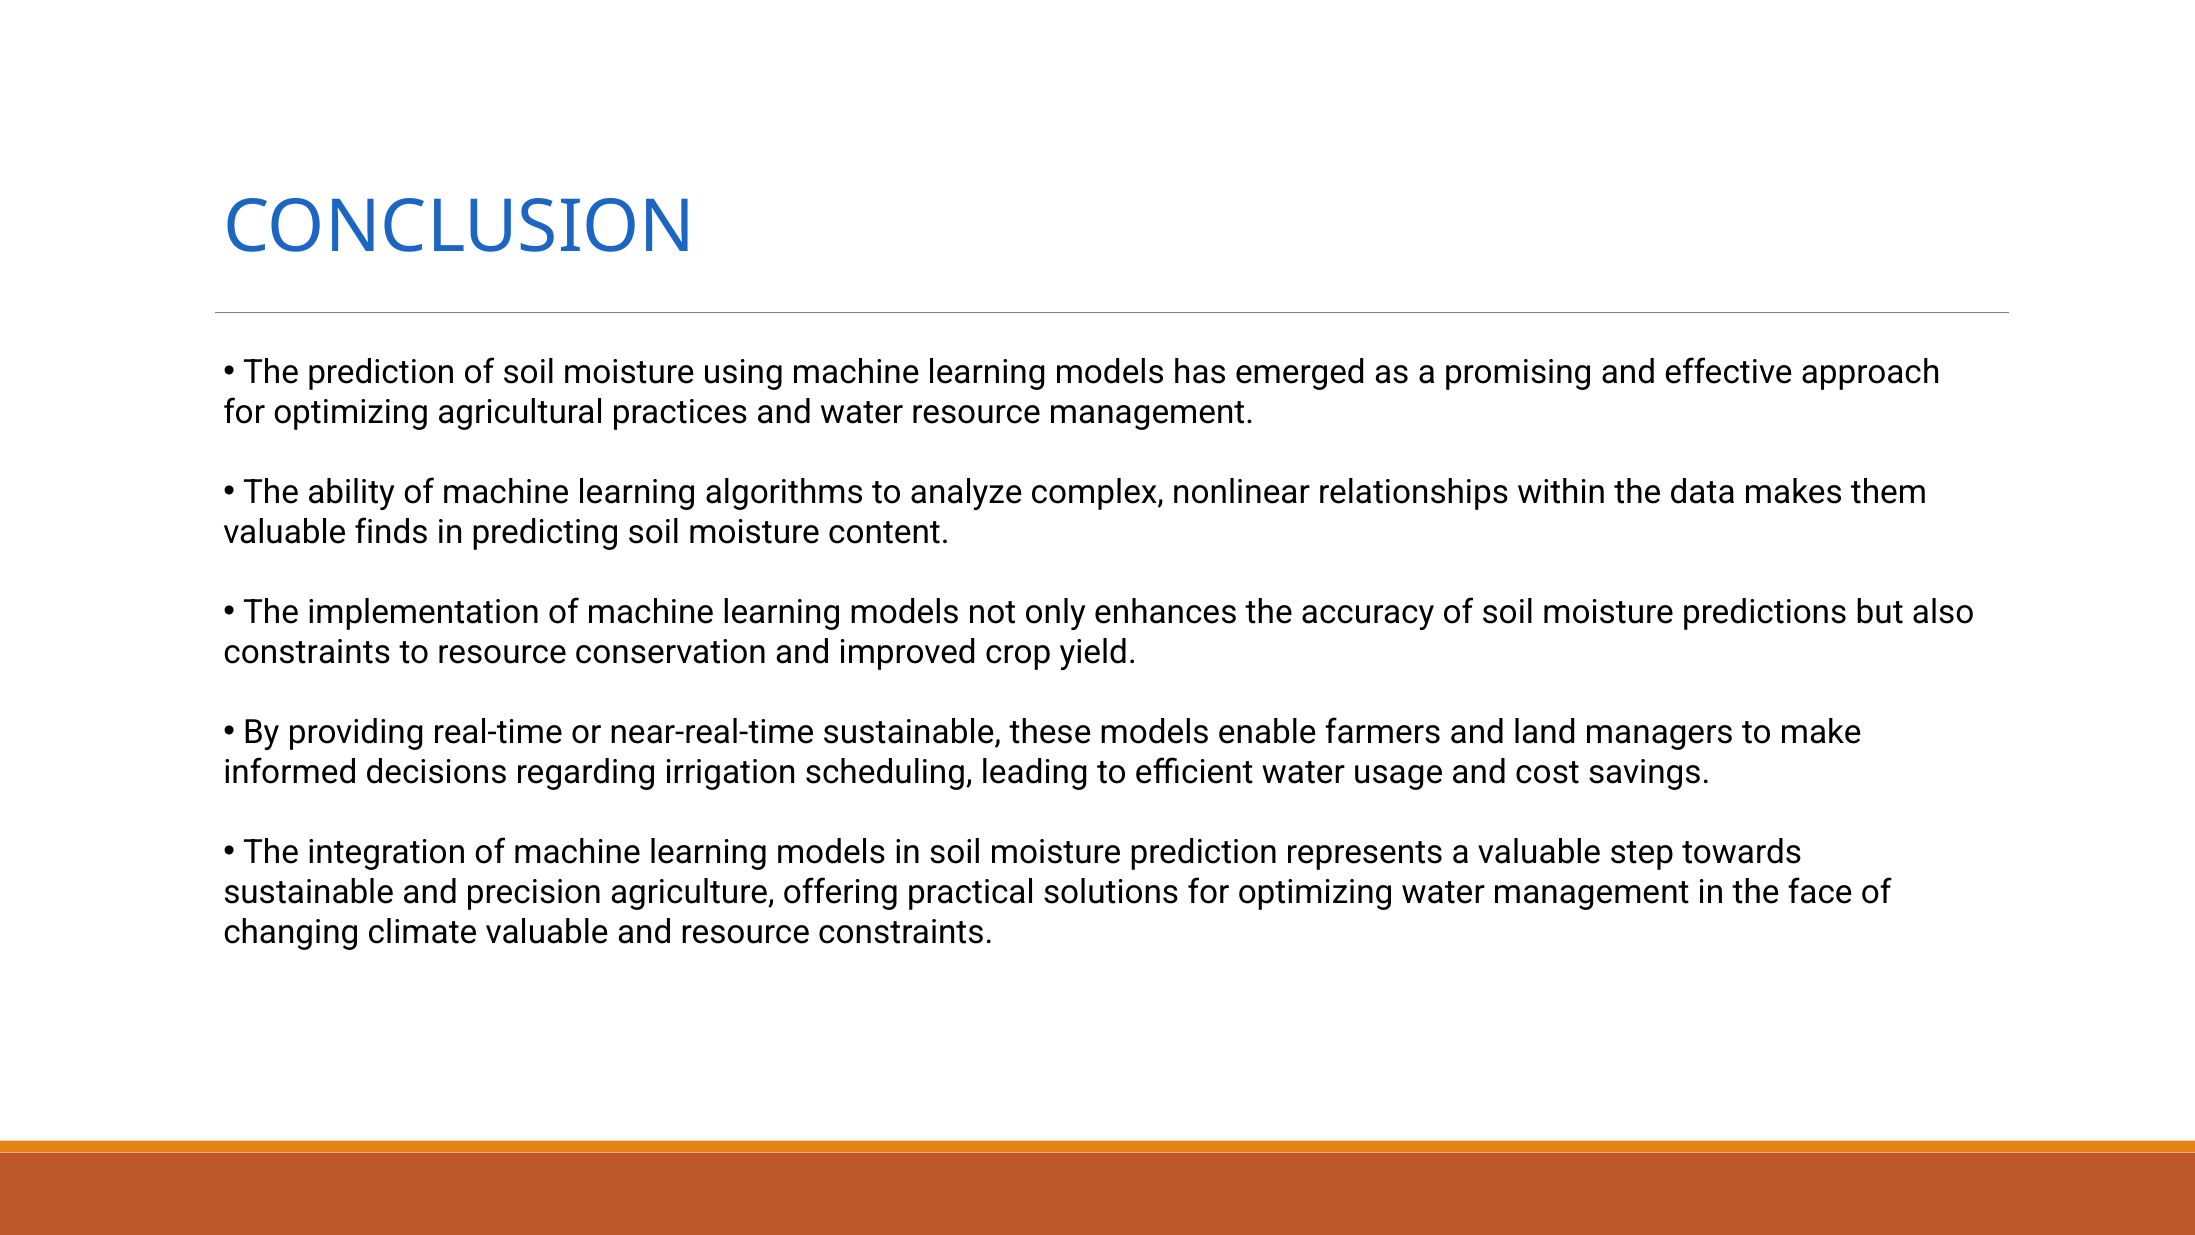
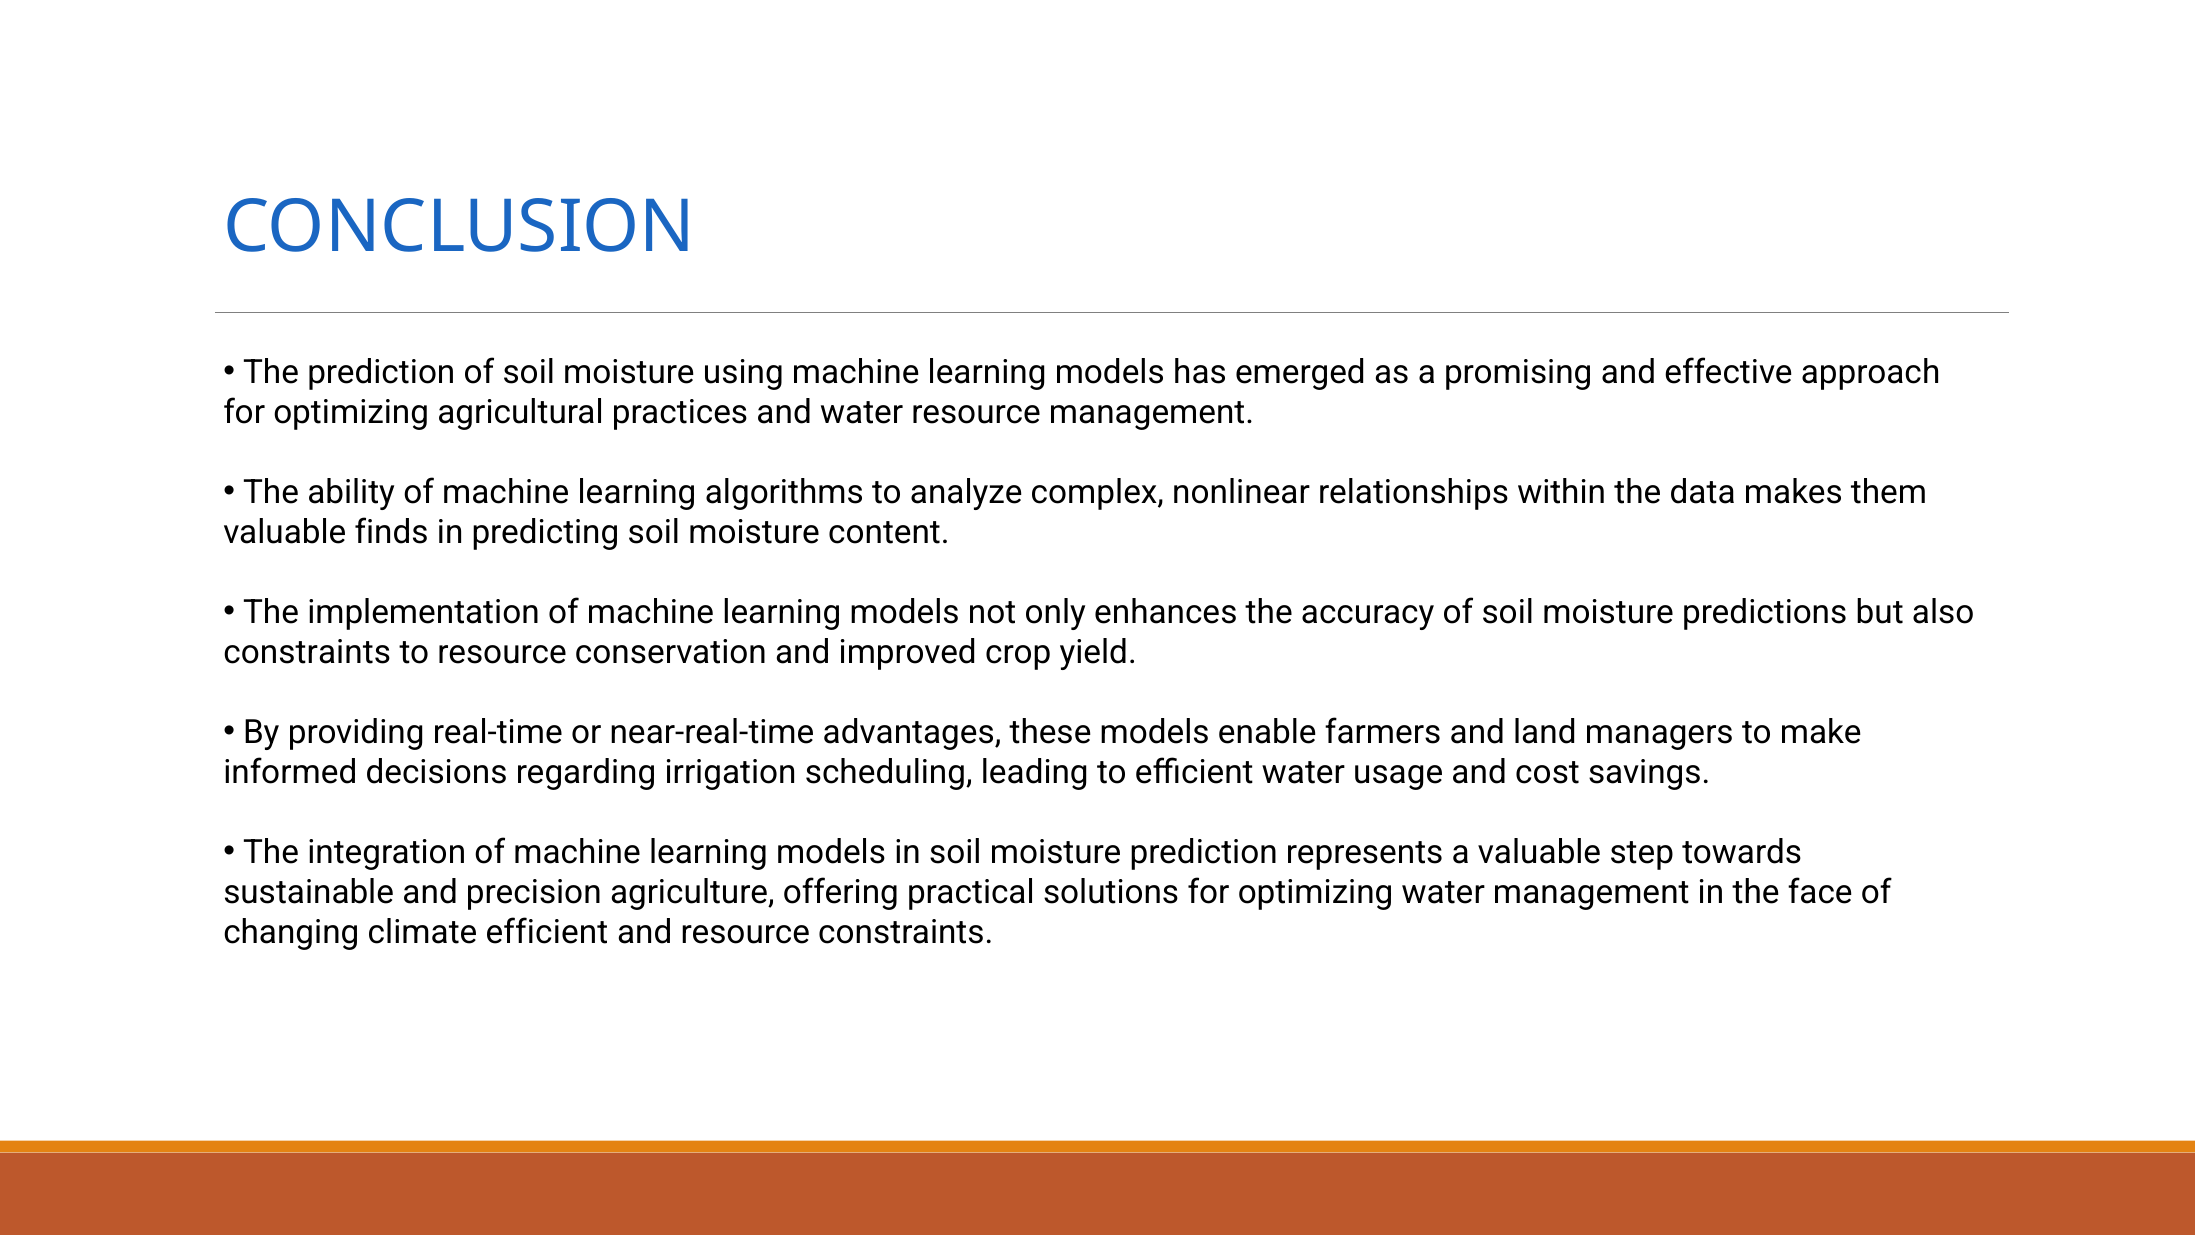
near-real-time sustainable: sustainable -> advantages (912, 732)
climate valuable: valuable -> efficient (547, 932)
